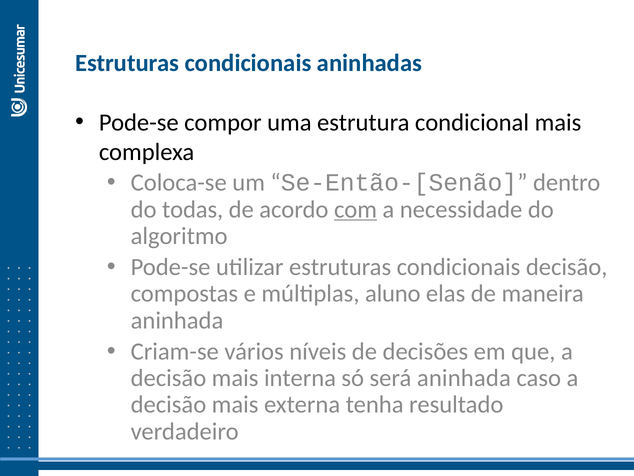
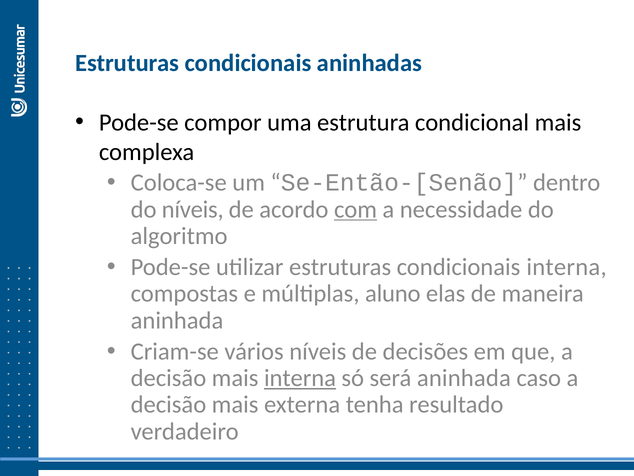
do todas: todas -> níveis (193, 209)
condicionais decisão: decisão -> interna (567, 267)
interna underline: none -> present (300, 378)
